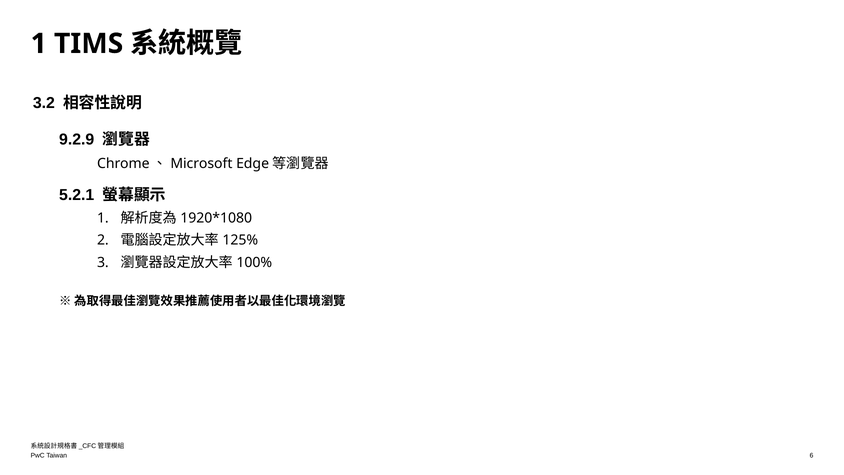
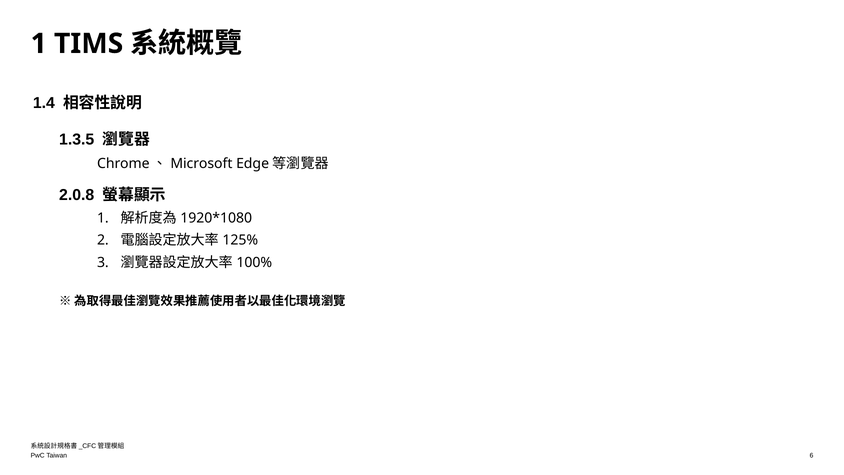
3.2: 3.2 -> 1.4 (44, 103)
9.2.9: 9.2.9 -> 1.3.5 (77, 139)
5.2.1: 5.2.1 -> 2.0.8 (77, 195)
